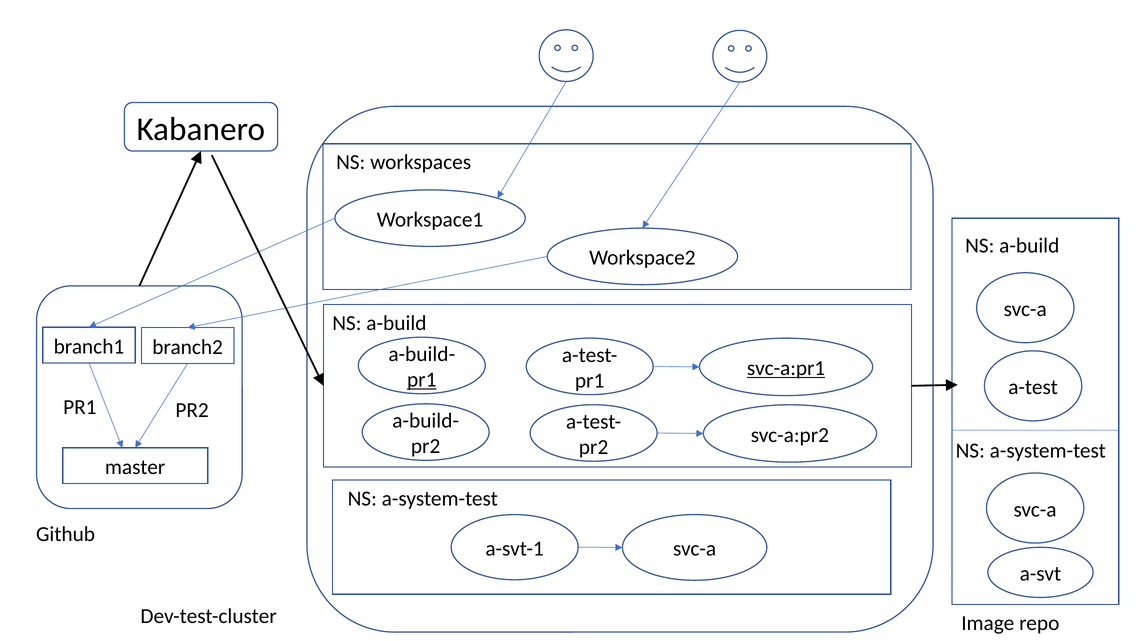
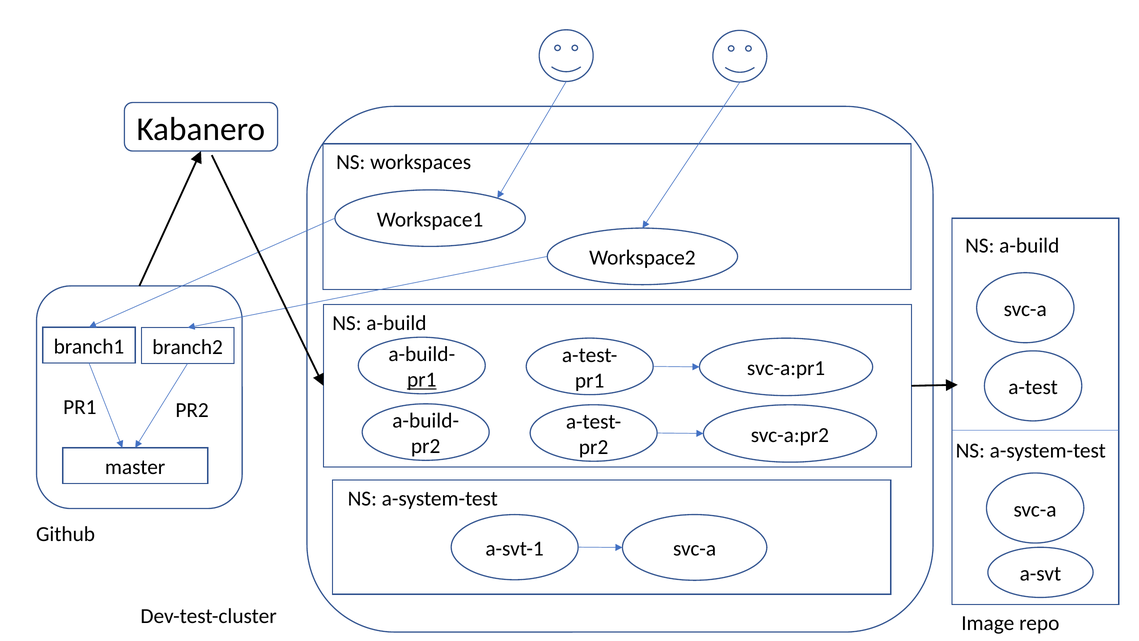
svc-a:pr1 underline: present -> none (786, 368)
